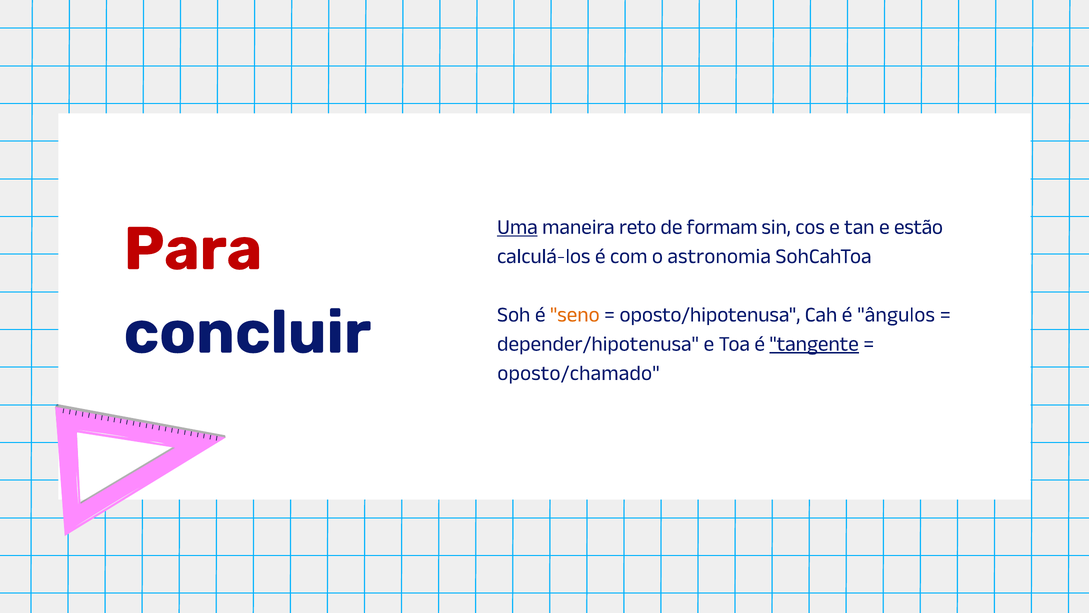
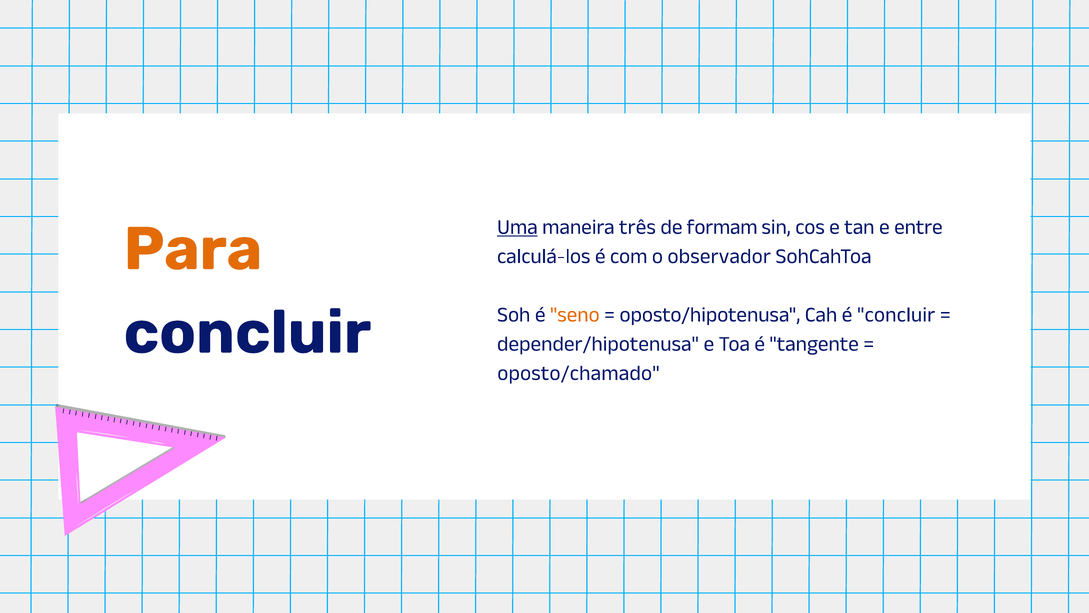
reto: reto -> três (637, 227)
estão: estão -> entre (918, 227)
Para colour: red -> orange (193, 249)
astronomia: astronomia -> observador (719, 256)
é ângulos: ângulos -> concluir (896, 314)
tangente underline: present -> none (814, 343)
